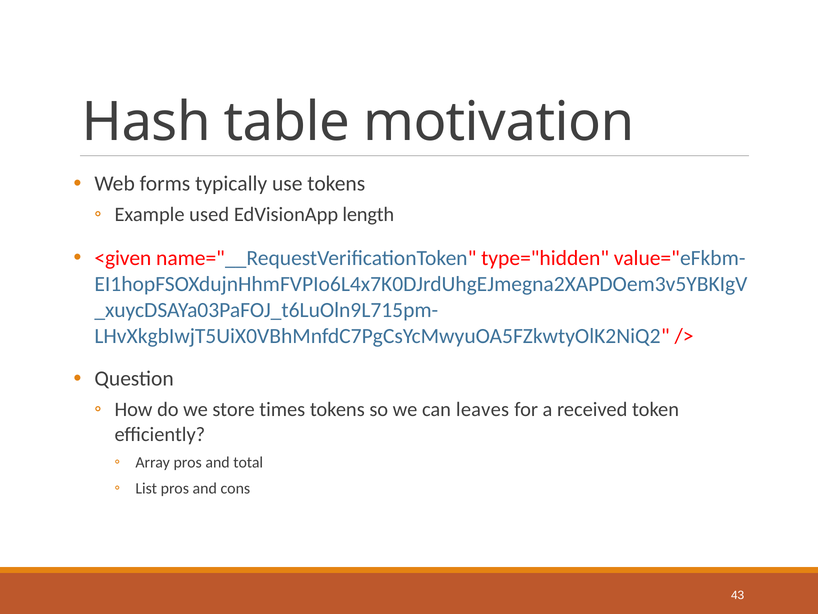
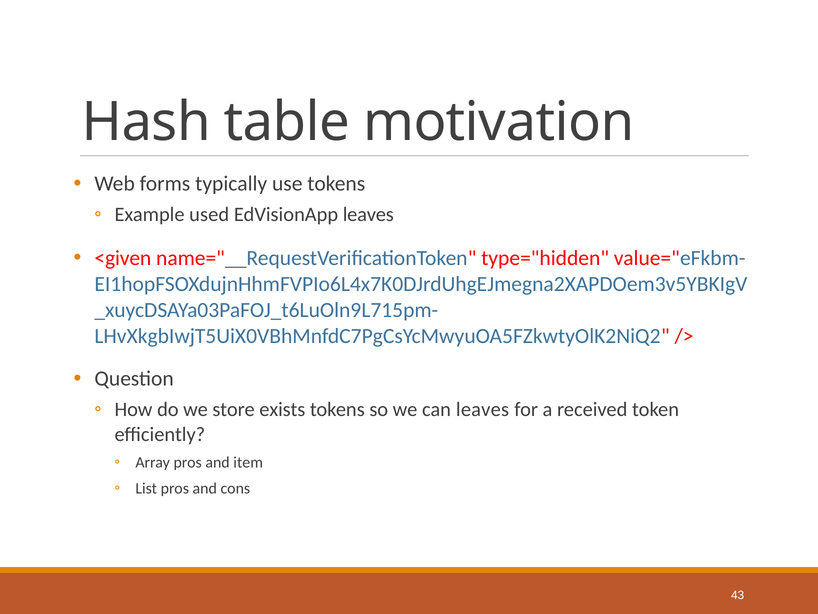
EdVisionApp length: length -> leaves (368, 214)
times: times -> exists (282, 409)
total: total -> item (248, 462)
